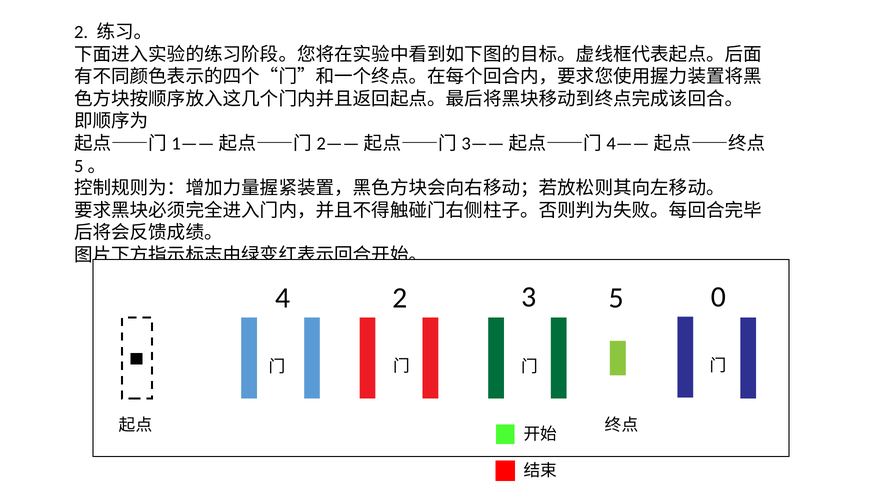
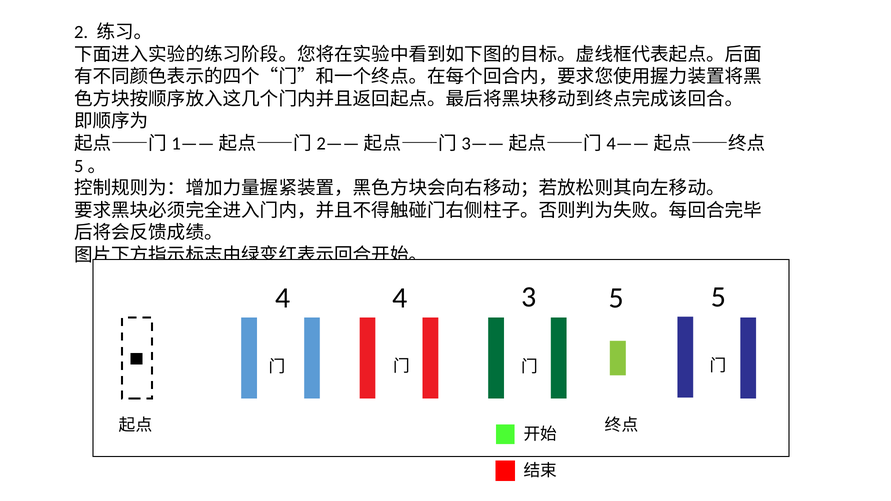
4 2: 2 -> 4 (400, 298)
3 0: 0 -> 5 (718, 297)
